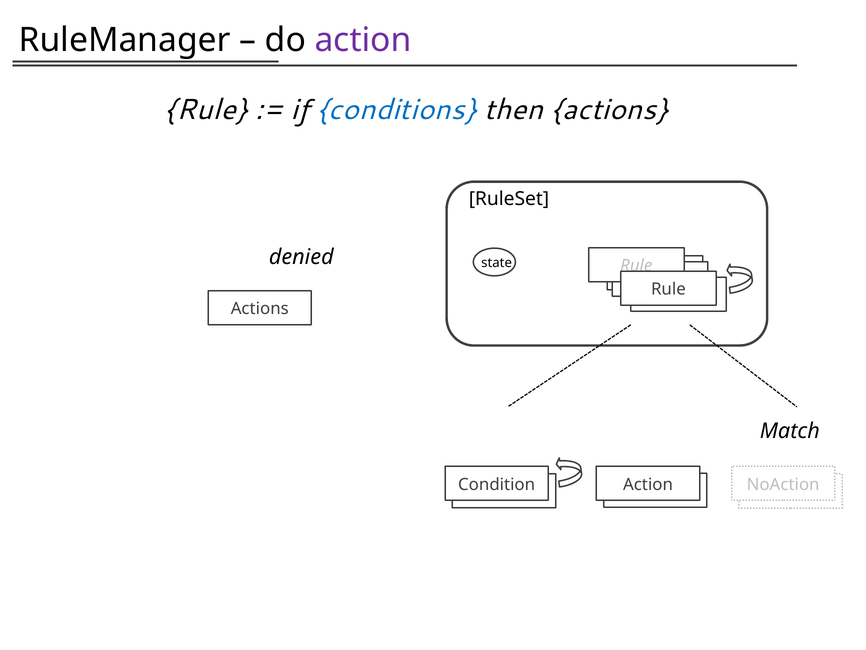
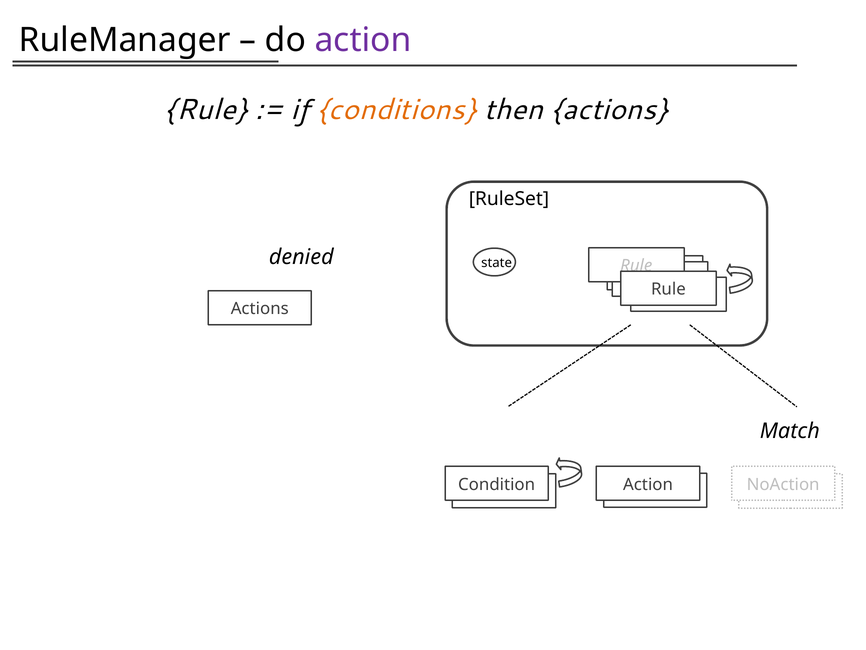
conditions colour: blue -> orange (397, 110)
